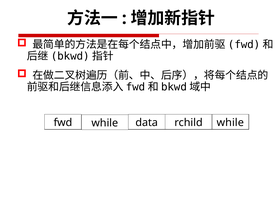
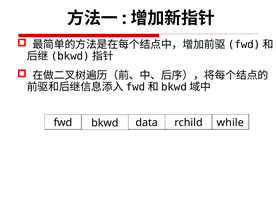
fwd while: while -> bkwd (105, 123)
